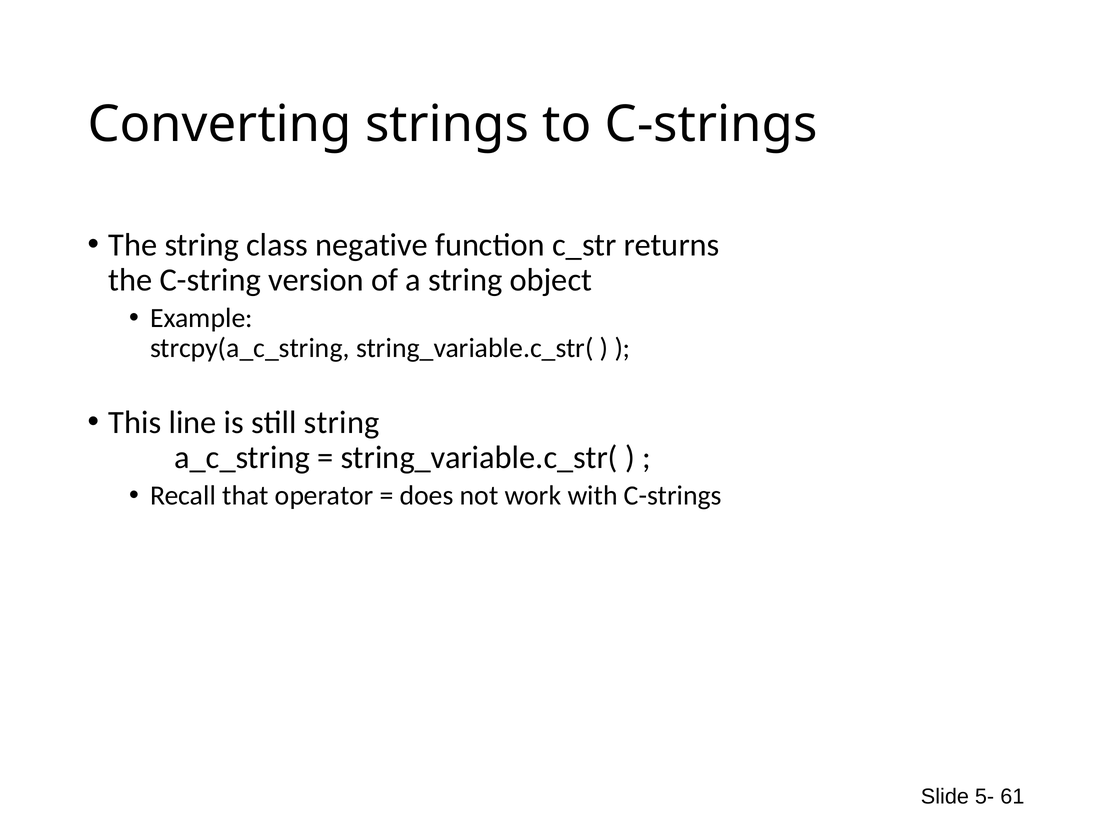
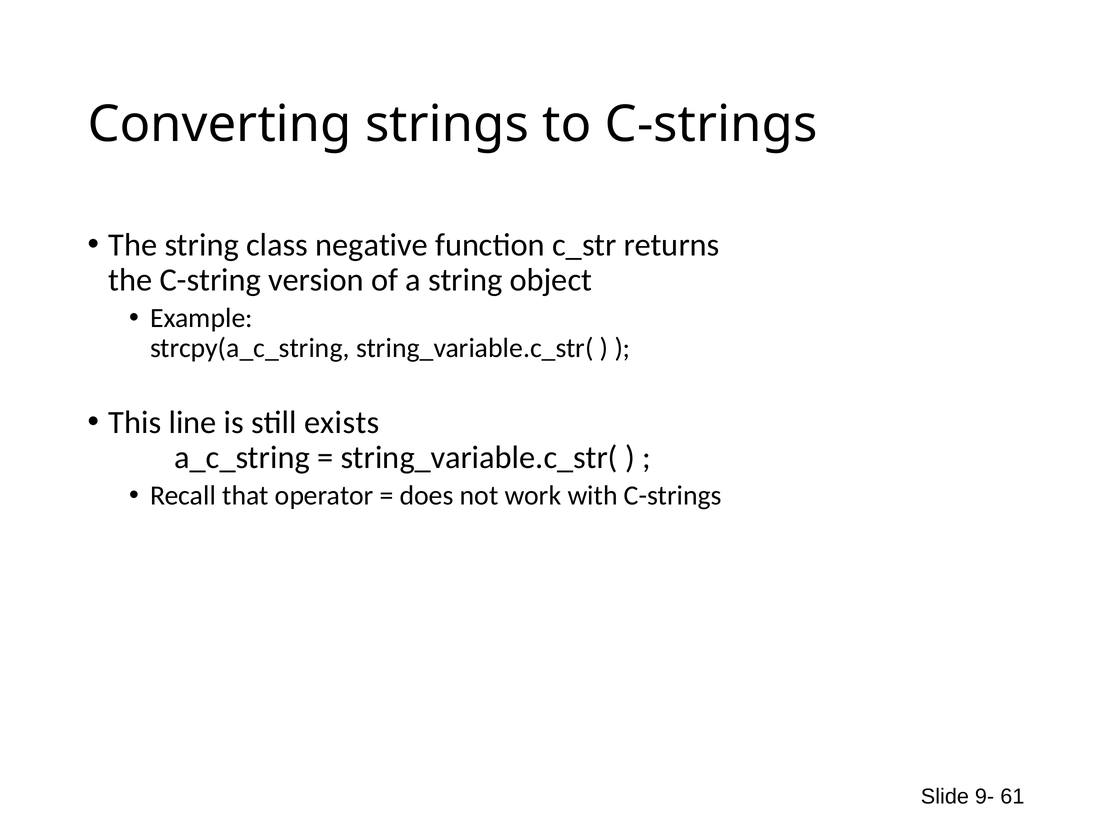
still string: string -> exists (342, 422)
5-: 5- -> 9- (984, 797)
